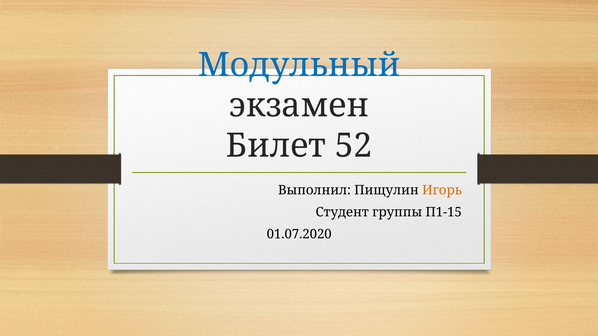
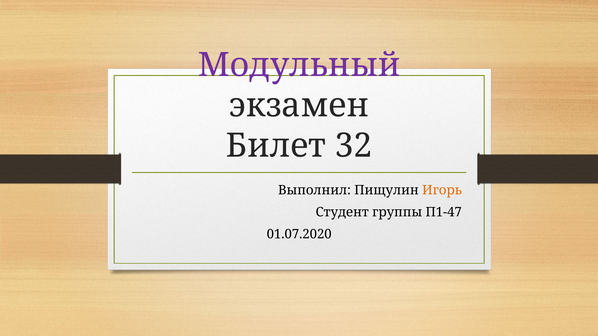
Модульный colour: blue -> purple (299, 65)
52: 52 -> 32 (354, 146)
П1-15: П1-15 -> П1-47 (444, 212)
